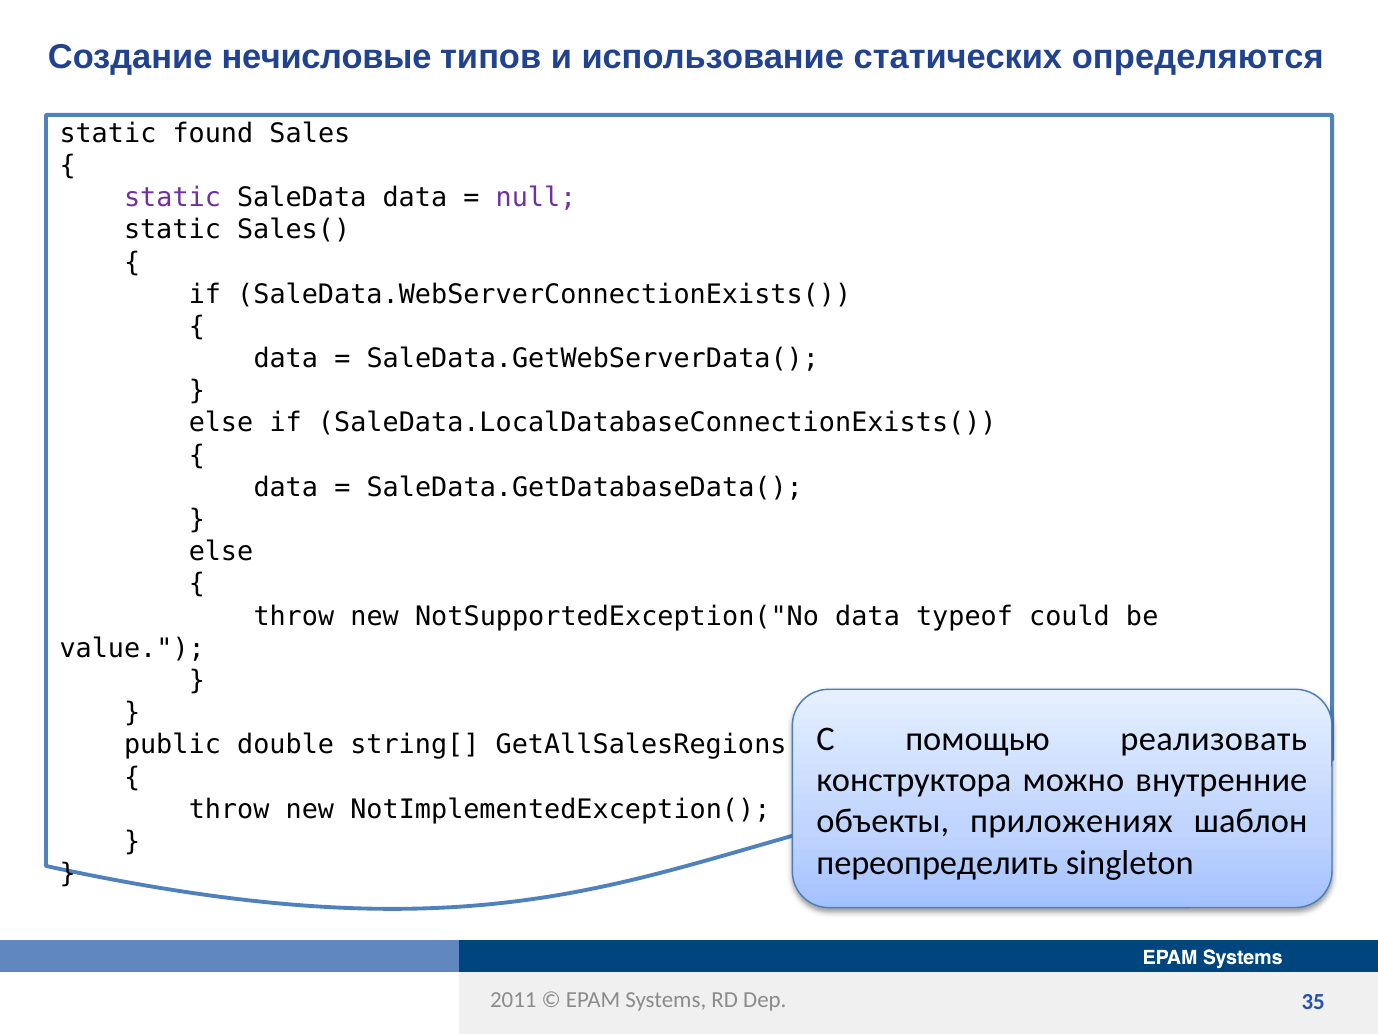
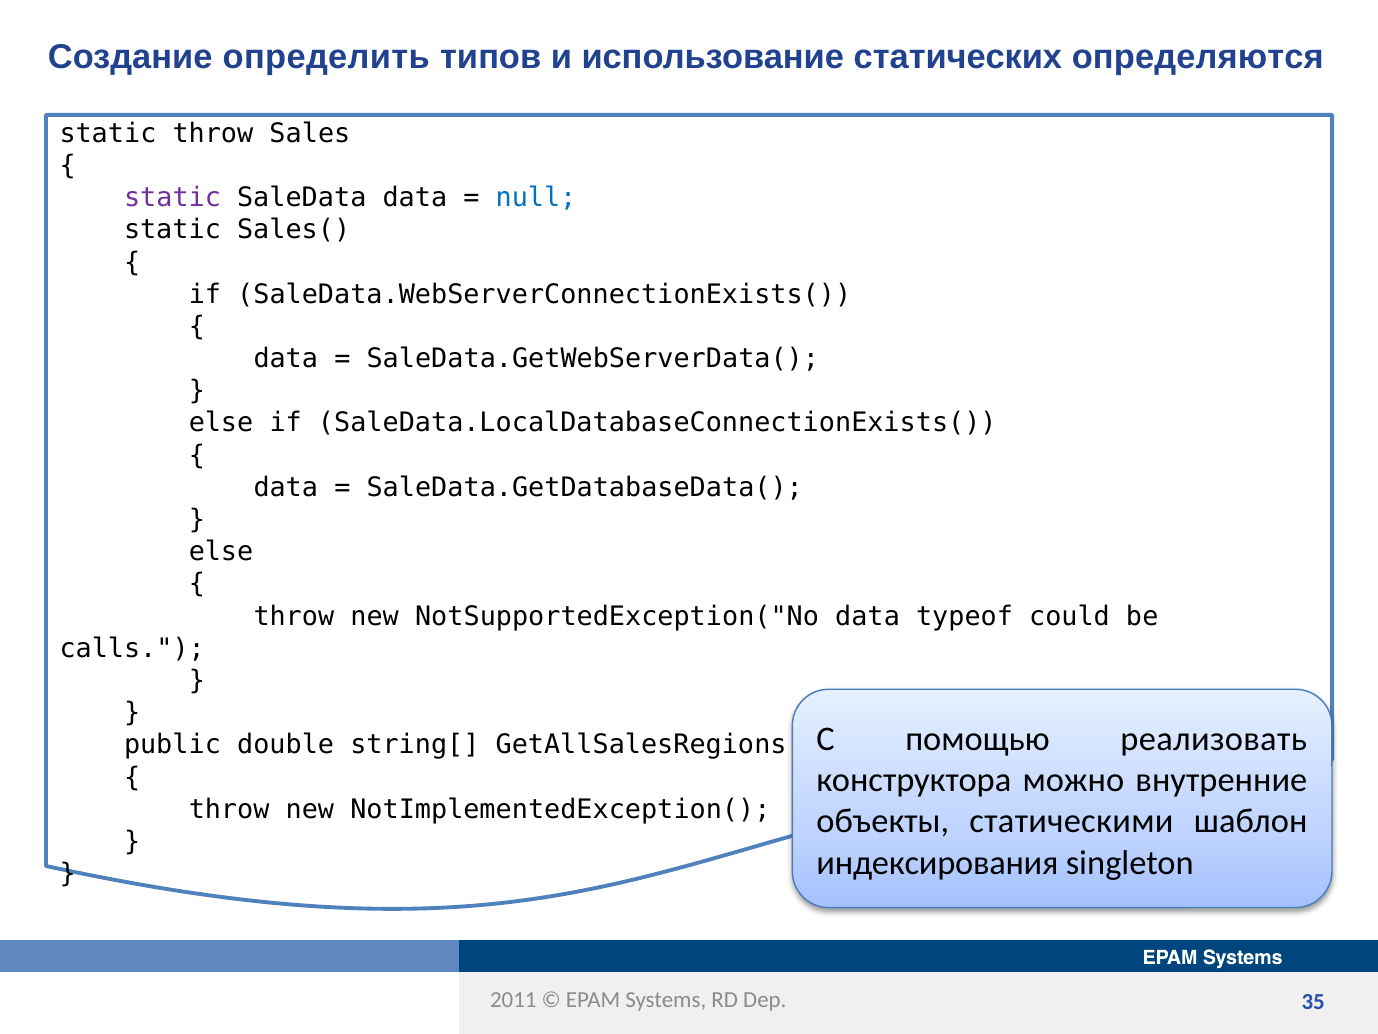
нечисловые: нечисловые -> определить (326, 57)
static found: found -> throw (213, 133)
null colour: purple -> blue (536, 198)
value: value -> calls (132, 648)
приложениях: приложениях -> статическими (1071, 821)
переопределить: переопределить -> индексирования (937, 862)
